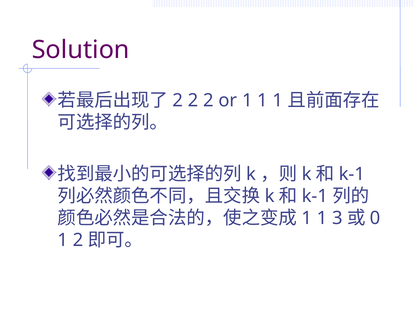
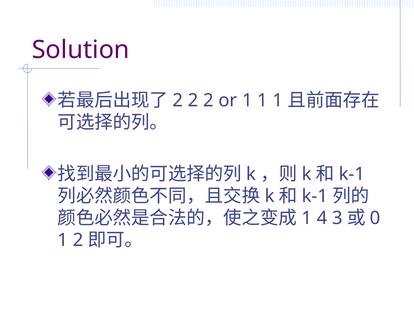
1: 1 -> 4 (322, 218)
